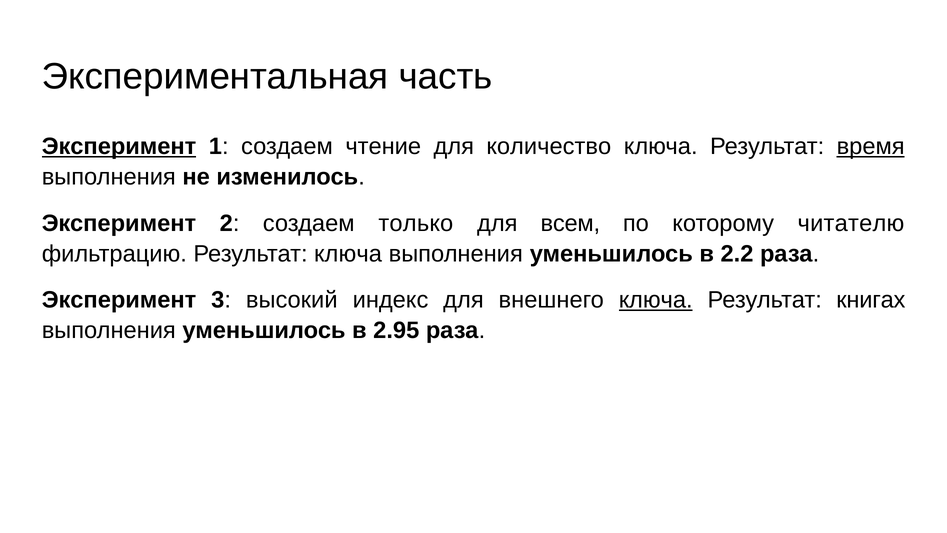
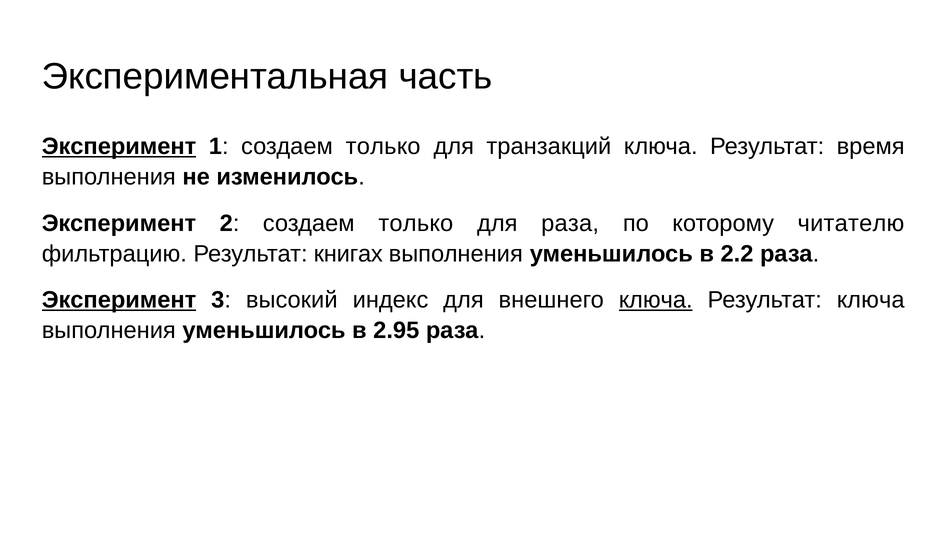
1 создаем чтение: чтение -> только (383, 146)
количество: количество -> транзакций (549, 146)
время underline: present -> none (871, 146)
для всем: всем -> раза (570, 223)
Результат ключа: ключа -> книгах (348, 254)
Эксперимент underline: none -> present (119, 300)
Результат книгах: книгах -> ключа (871, 300)
